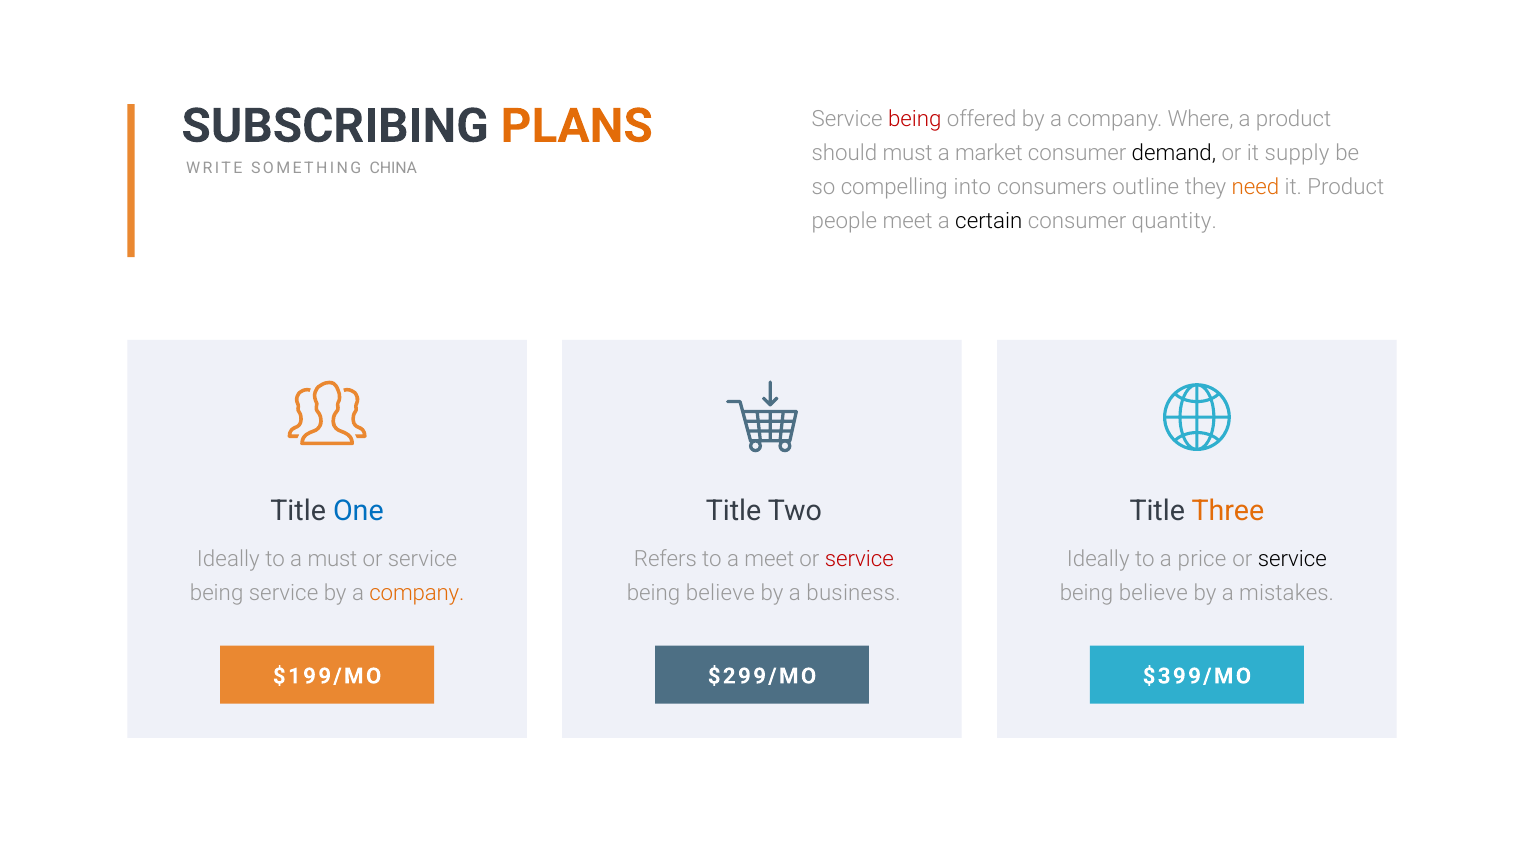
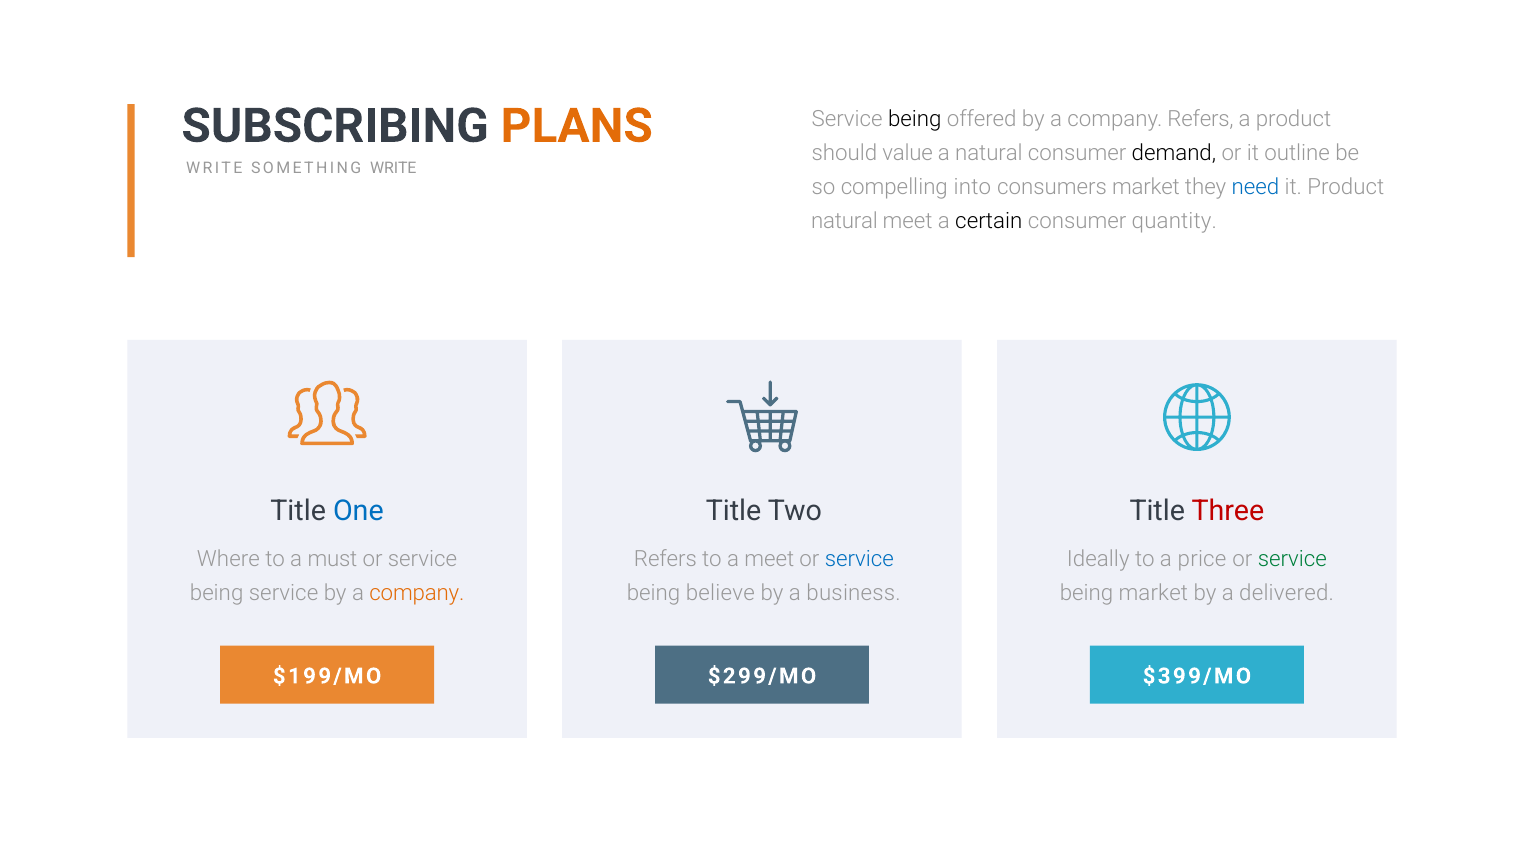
being colour: red -> black (915, 119)
company Where: Where -> Refers (1201, 119)
should must: must -> value (908, 153)
a market: market -> natural (989, 153)
supply: supply -> outline (1297, 153)
SOMETHING CHINA: CHINA -> WRITE (393, 168)
consumers outline: outline -> market (1146, 187)
need colour: orange -> blue (1255, 187)
people: people -> natural (845, 222)
Three colour: orange -> red (1228, 511)
Ideally: Ideally -> Where (228, 559)
service colour: red -> blue (859, 559)
service colour: black -> green (1292, 559)
believe: believe -> market (1153, 593)
mistakes: mistakes -> delivered (1287, 593)
